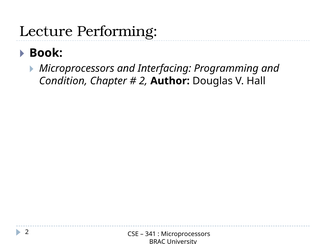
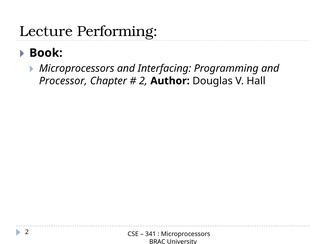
Condition: Condition -> Processor (63, 81)
